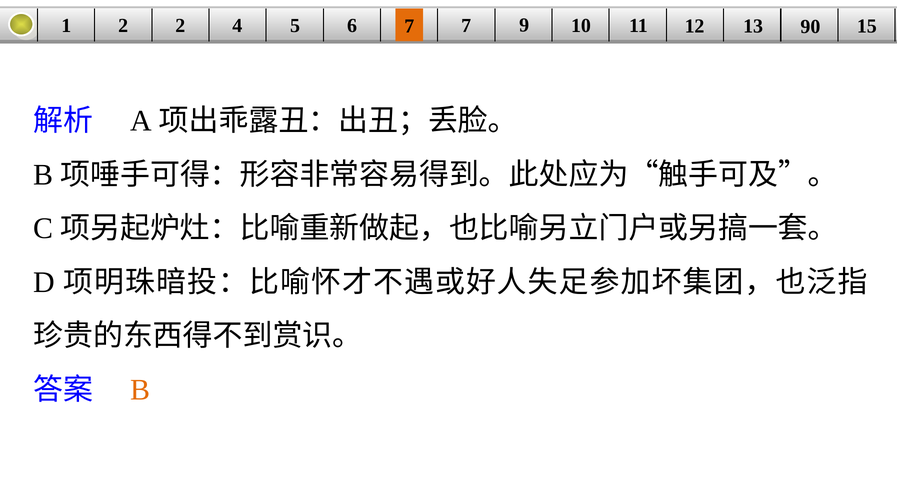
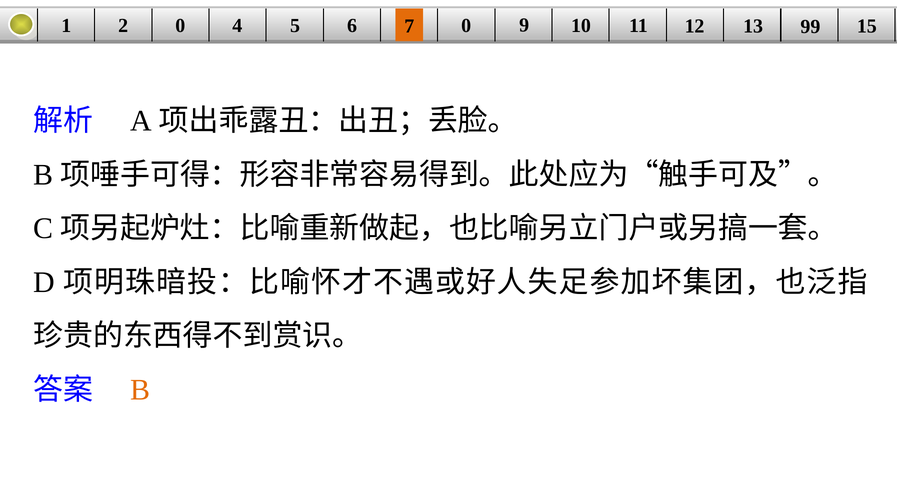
2 2: 2 -> 0 (180, 26)
7 7: 7 -> 0 (466, 26)
90: 90 -> 99 (810, 27)
